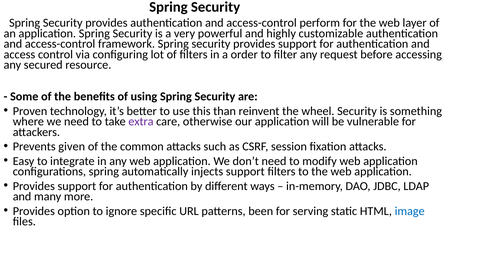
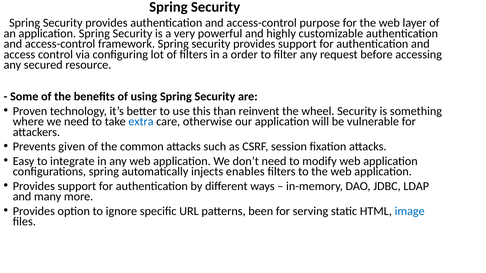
perform: perform -> purpose (320, 23)
extra colour: purple -> blue (141, 122)
injects support: support -> enables (245, 172)
